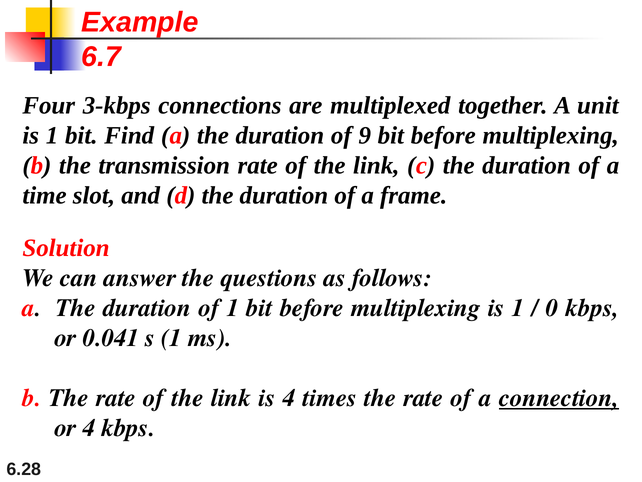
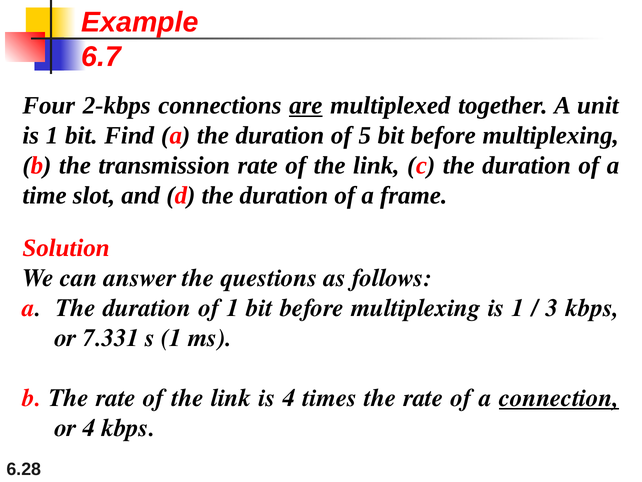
3-kbps: 3-kbps -> 2-kbps (117, 106)
are underline: none -> present (306, 106)
9: 9 -> 5 (365, 136)
0: 0 -> 3 (552, 308)
0.041: 0.041 -> 7.331 (111, 338)
